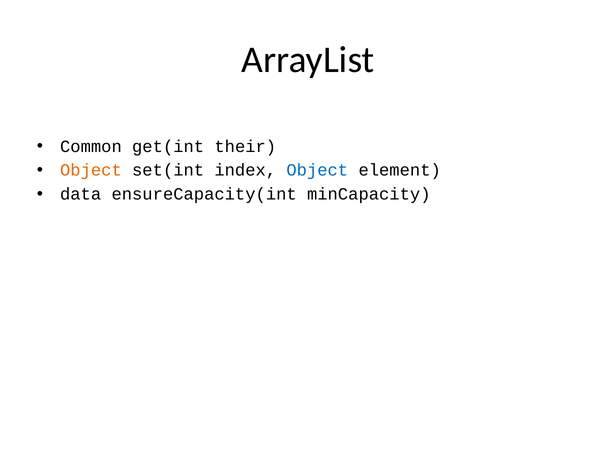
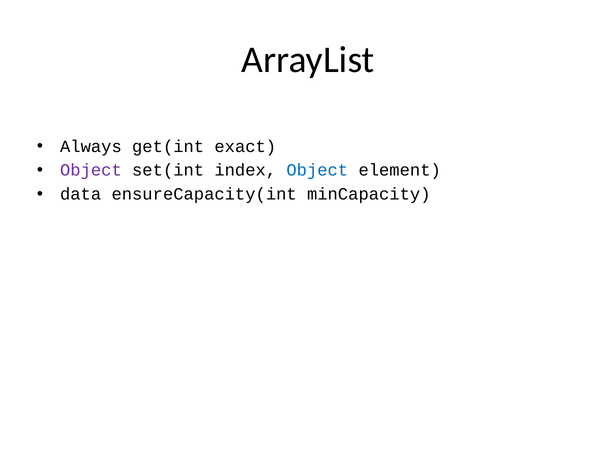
Common: Common -> Always (91, 146)
their: their -> exact (245, 146)
Object colour: orange -> purple (91, 170)
